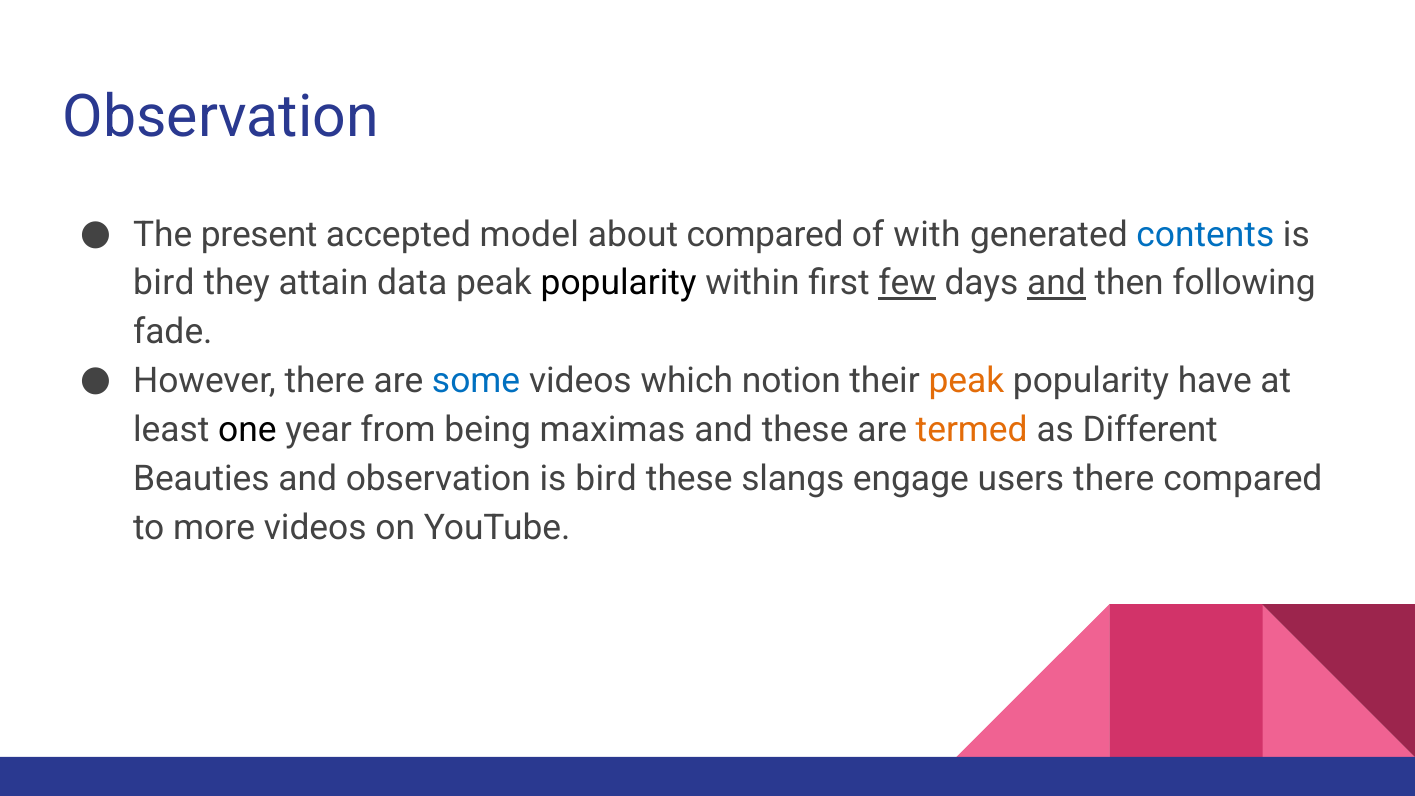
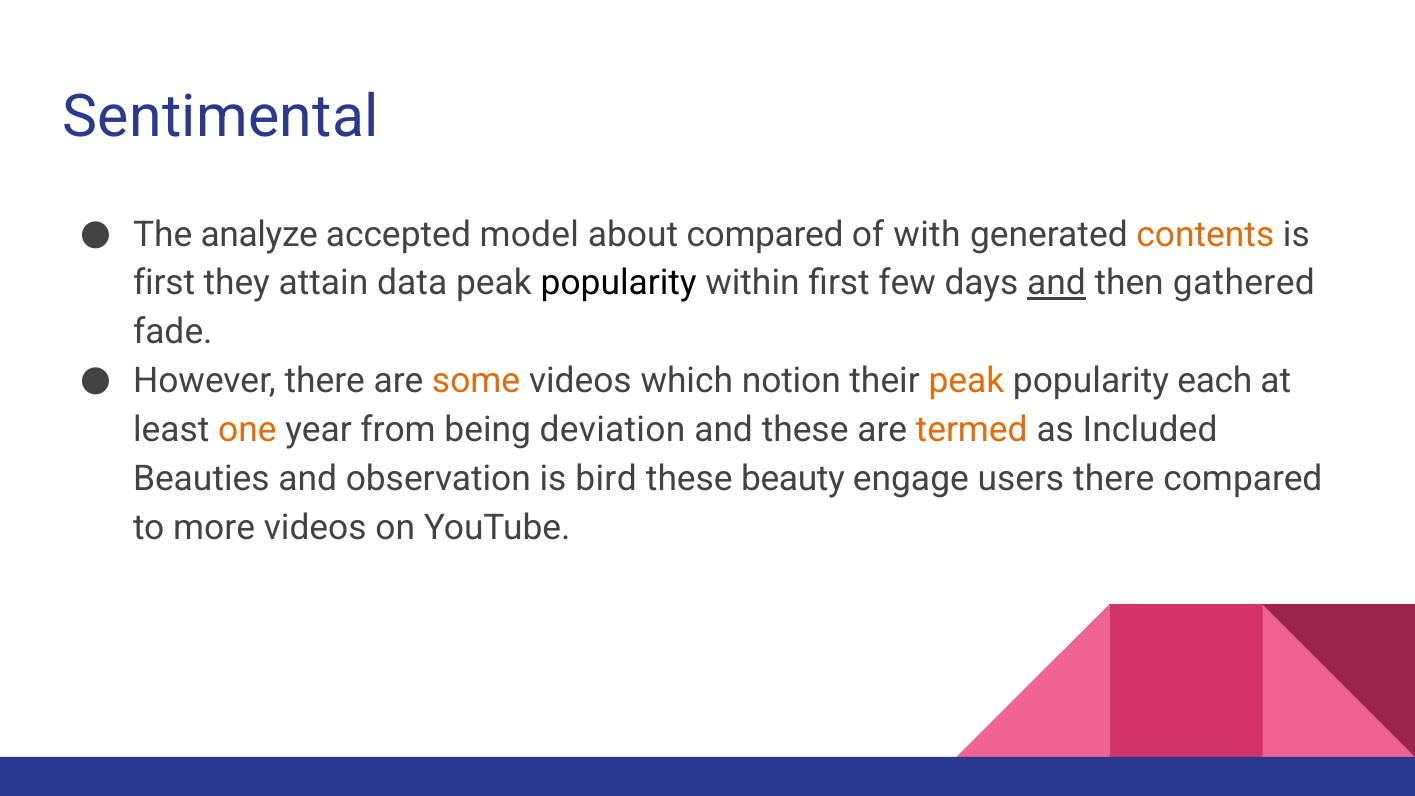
Observation: Observation -> Sentimental (221, 117)
present: present -> analyze (259, 235)
contents colour: blue -> orange (1205, 235)
bird: bird -> first (164, 283)
few underline: present -> none (907, 283)
following: following -> gathered (1244, 283)
some colour: blue -> orange (476, 381)
have: have -> each (1215, 381)
one colour: black -> orange (247, 430)
maximas: maximas -> deviation (612, 430)
Different: Different -> Included (1150, 430)
slangs: slangs -> beauty (793, 479)
